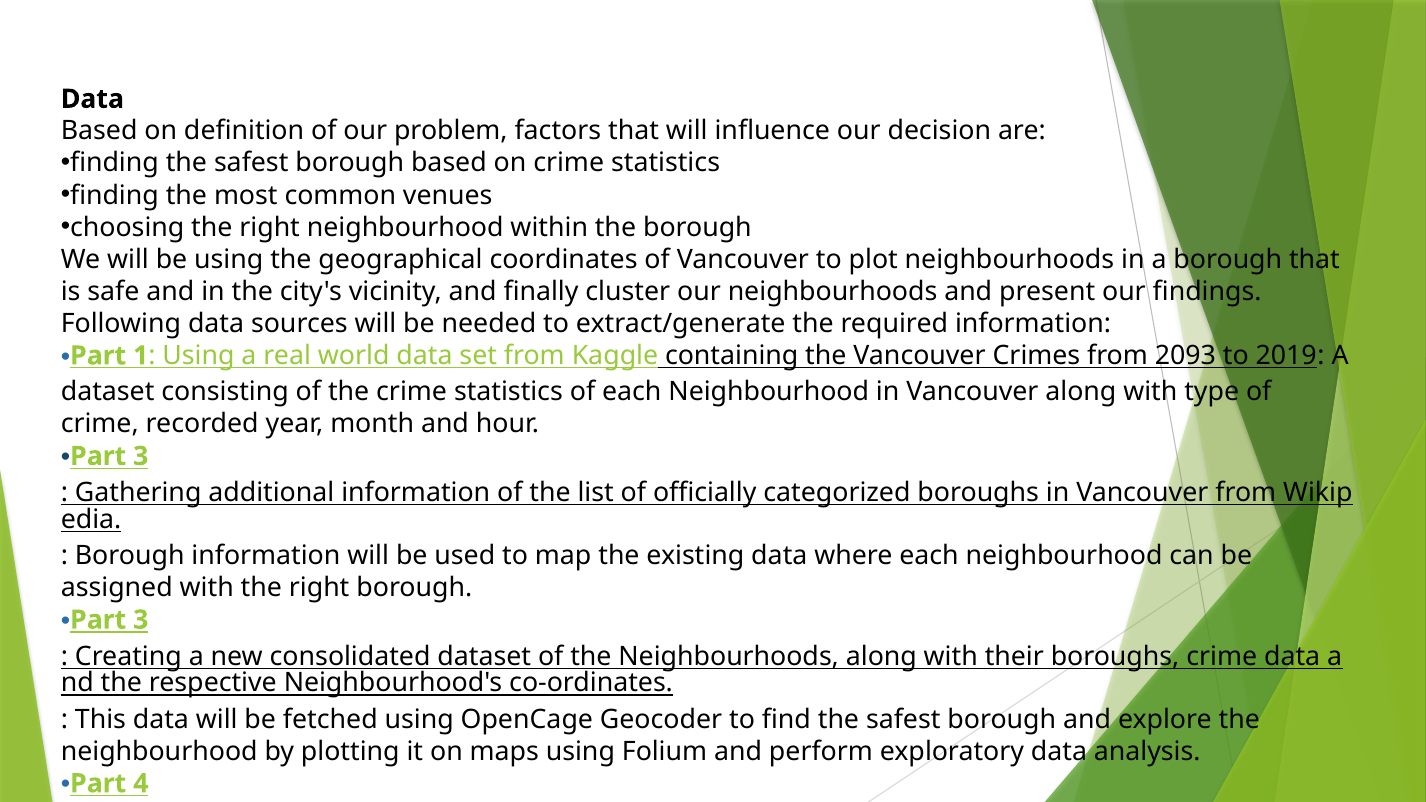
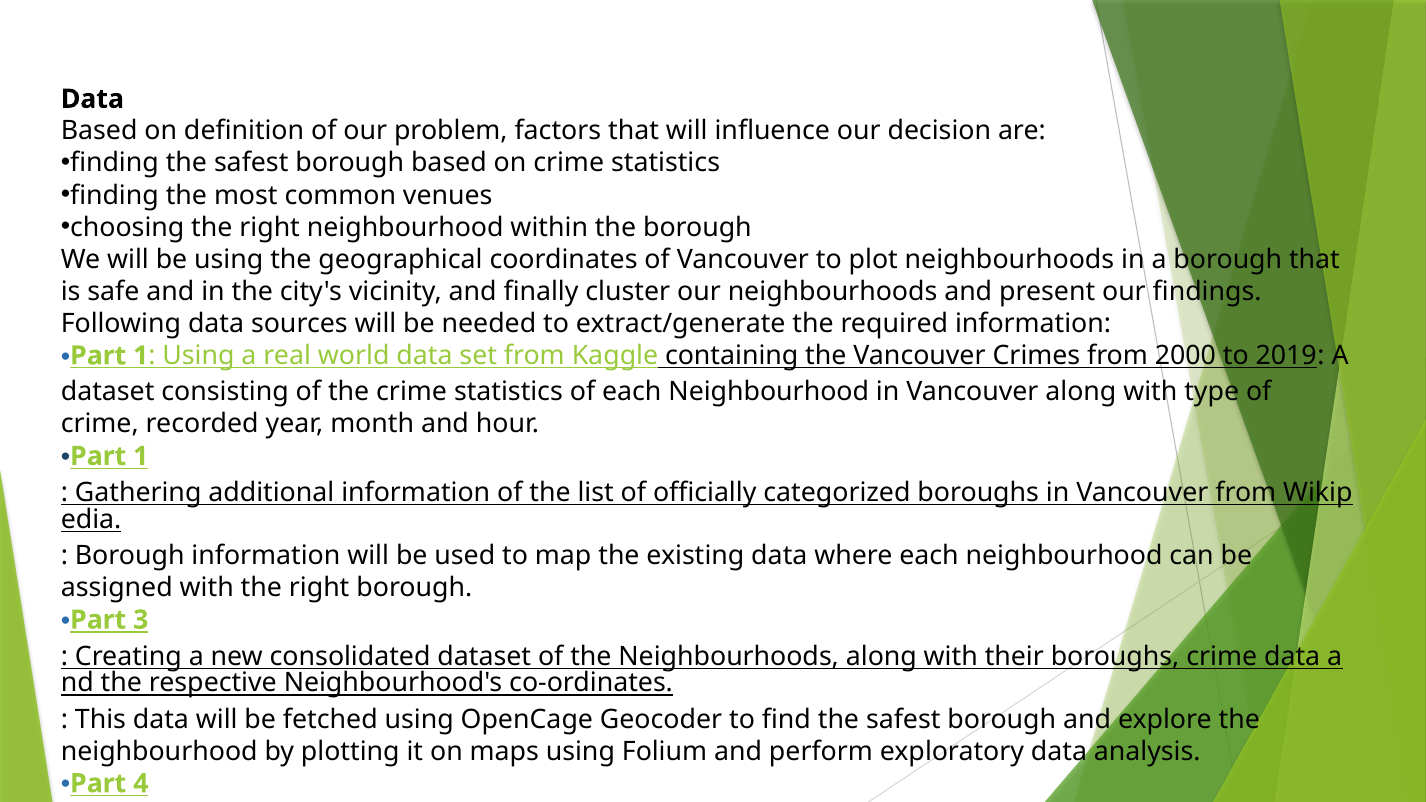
2093: 2093 -> 2000 (1185, 356)
3: 3 -> 1 (141, 456)
